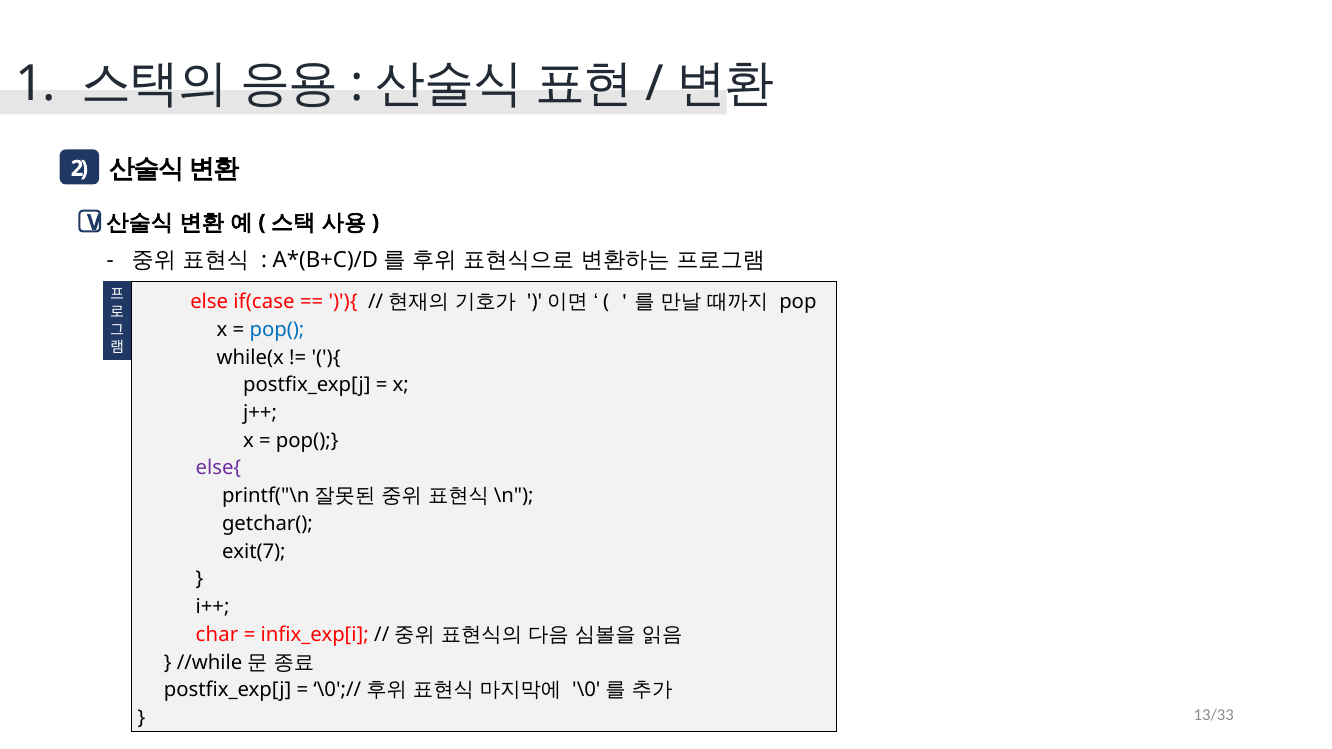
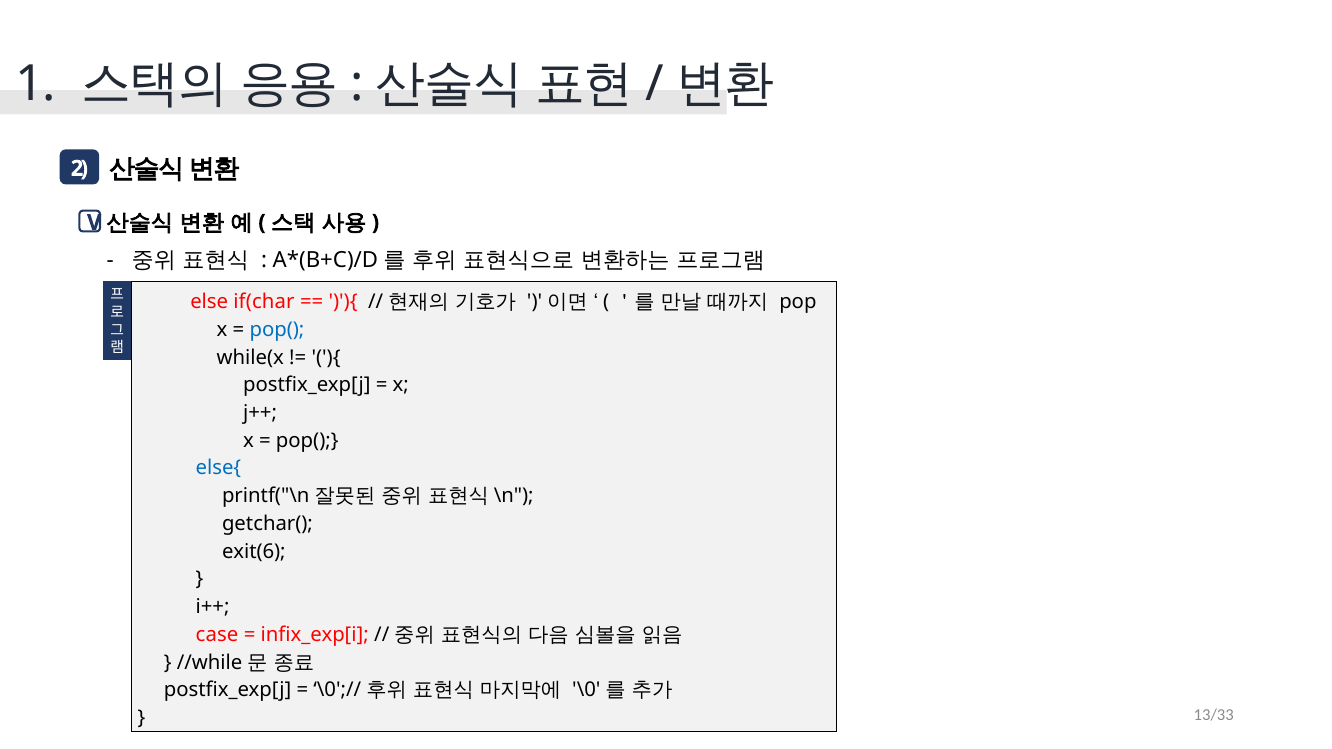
if(case: if(case -> if(char (264, 302)
else{ colour: purple -> blue (218, 468)
exit(7: exit(7 -> exit(6 (254, 552)
char: char -> case (217, 635)
